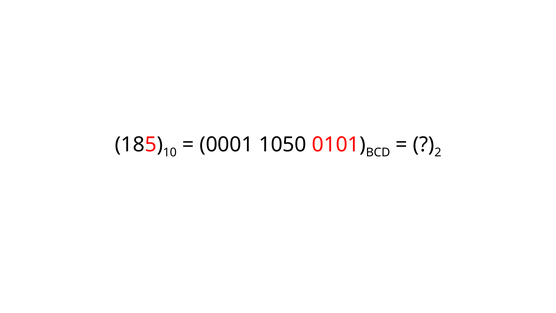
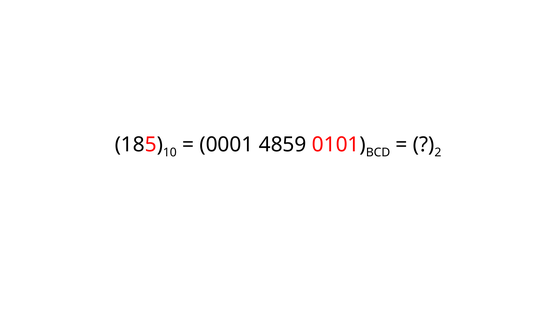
1050: 1050 -> 4859 (283, 144)
